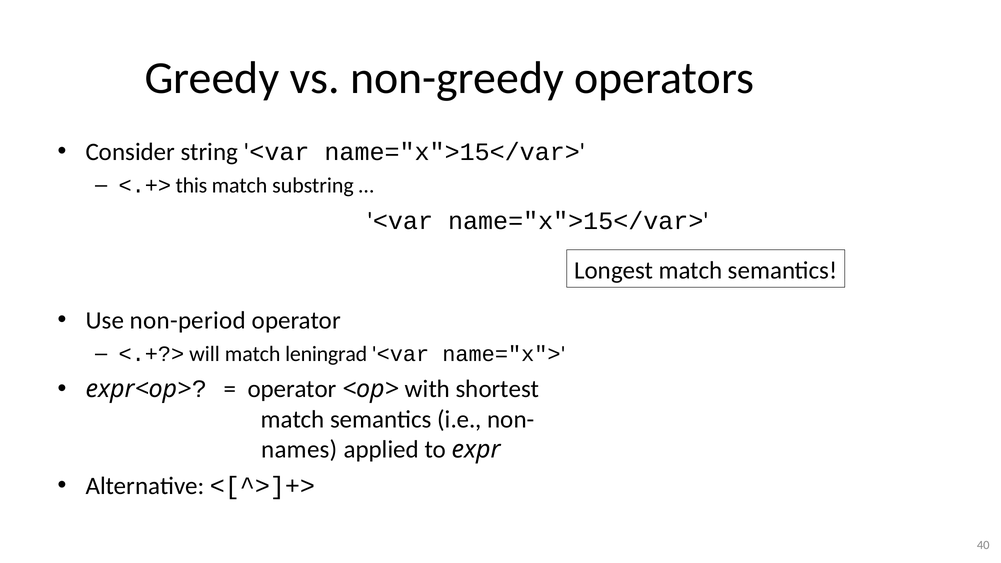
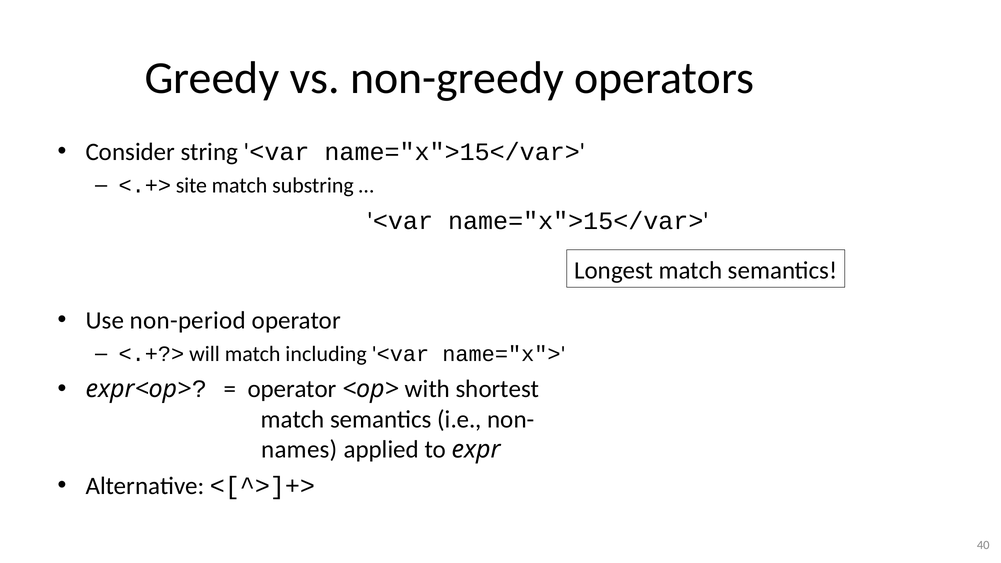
this: this -> site (191, 186)
leningrad: leningrad -> including (326, 354)
